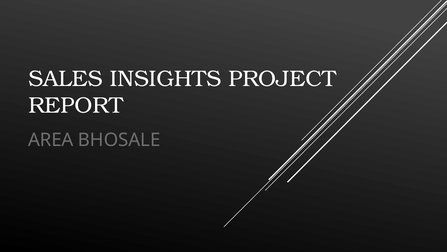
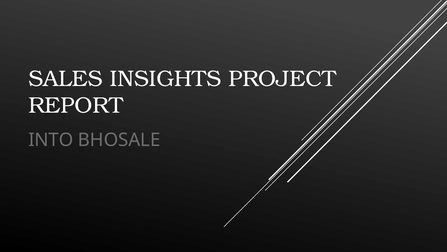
AREA: AREA -> INTO (51, 140)
